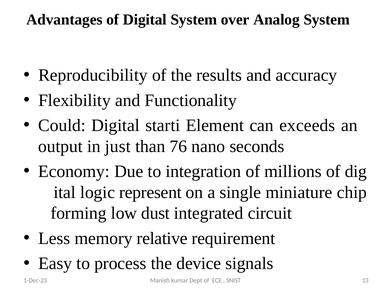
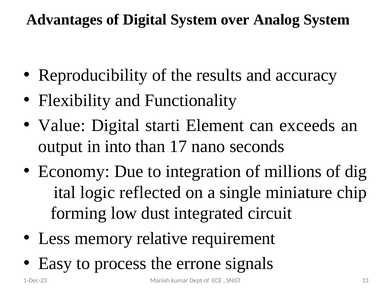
Could: Could -> Value (62, 125)
just: just -> into (118, 146)
76: 76 -> 17 (178, 146)
represent: represent -> reflected (150, 192)
device: device -> errone (199, 263)
